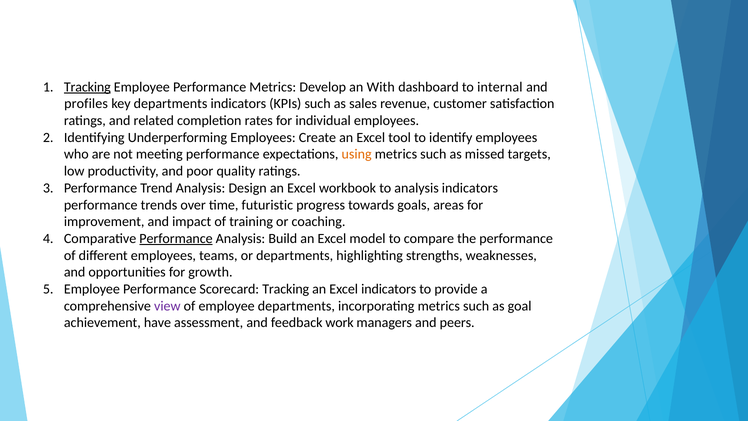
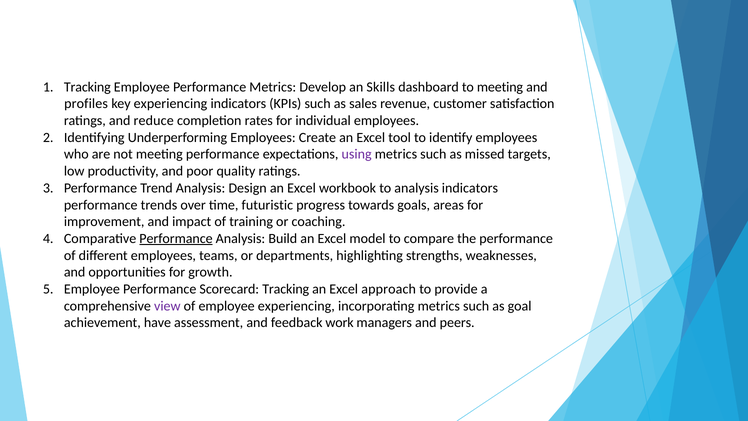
Tracking underline: present -> none (87, 87)
With: With -> Skills (381, 87)
to internal: internal -> meeting (500, 87)
key departments: departments -> experiencing (171, 104)
related: related -> reduce (154, 121)
using colour: orange -> purple (357, 154)
Excel indicators: indicators -> approach (389, 289)
employee departments: departments -> experiencing (296, 306)
